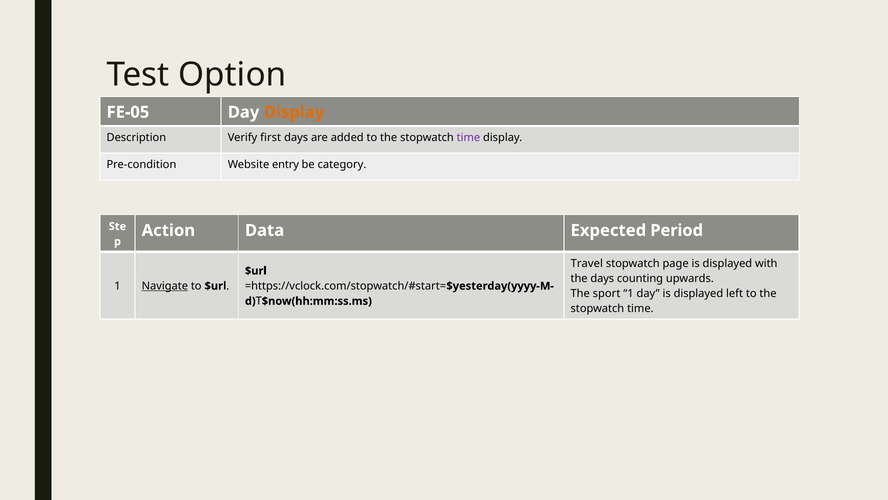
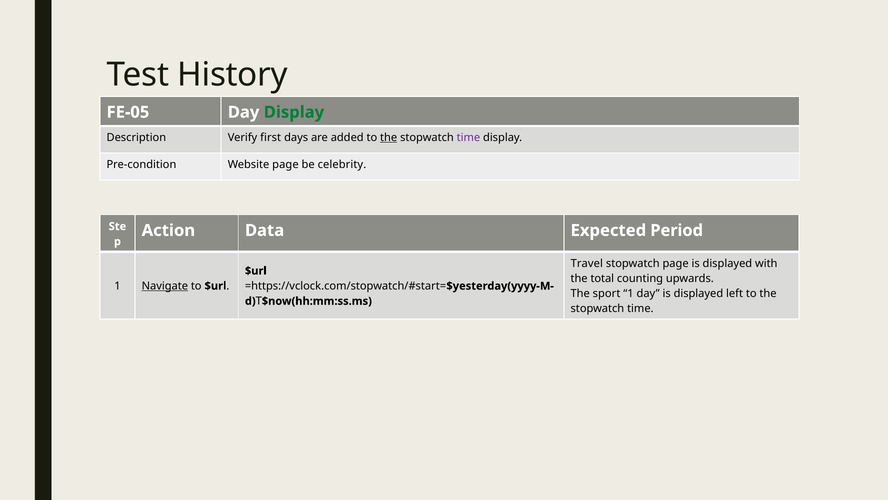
Option: Option -> History (232, 75)
Display colour: orange -> green (294, 112)
the underline: none -> present (389, 137)
Website entry: entry -> page (285, 164)
category: category -> celebrity (342, 164)
the days: days -> total (602, 278)
